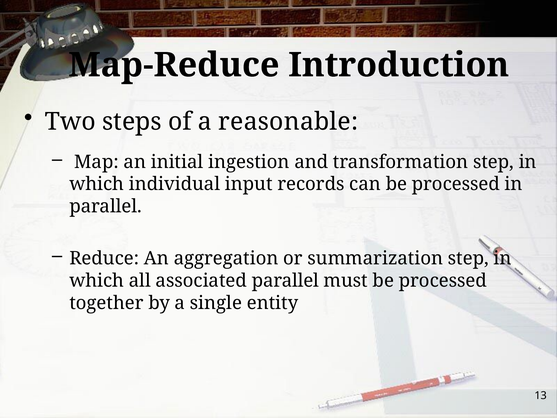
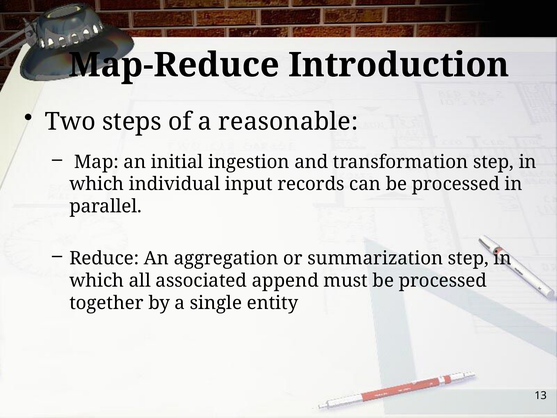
associated parallel: parallel -> append (285, 281)
